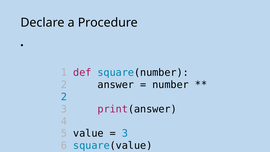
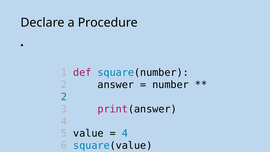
3: 3 -> 4 (125, 133)
